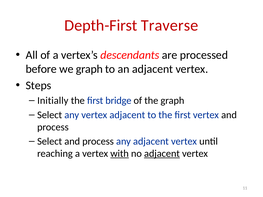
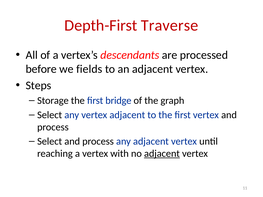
we graph: graph -> fields (89, 69)
Initially: Initially -> Storage (53, 101)
with underline: present -> none (120, 154)
